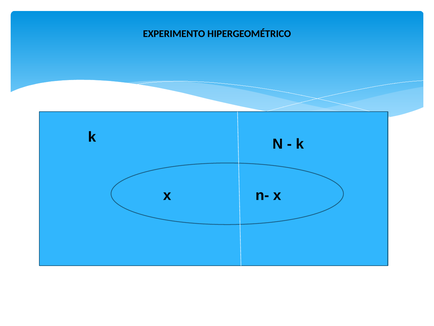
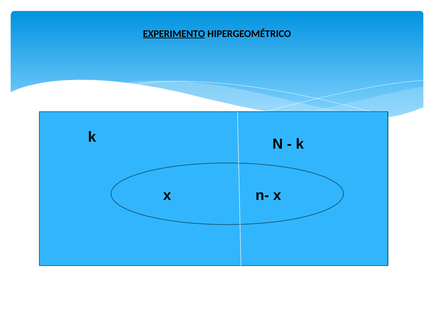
EXPERIMENTO underline: none -> present (174, 34)
